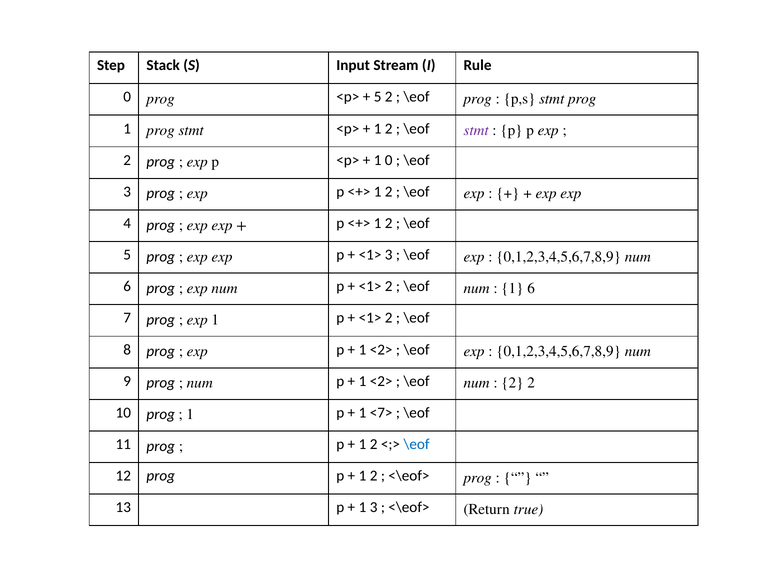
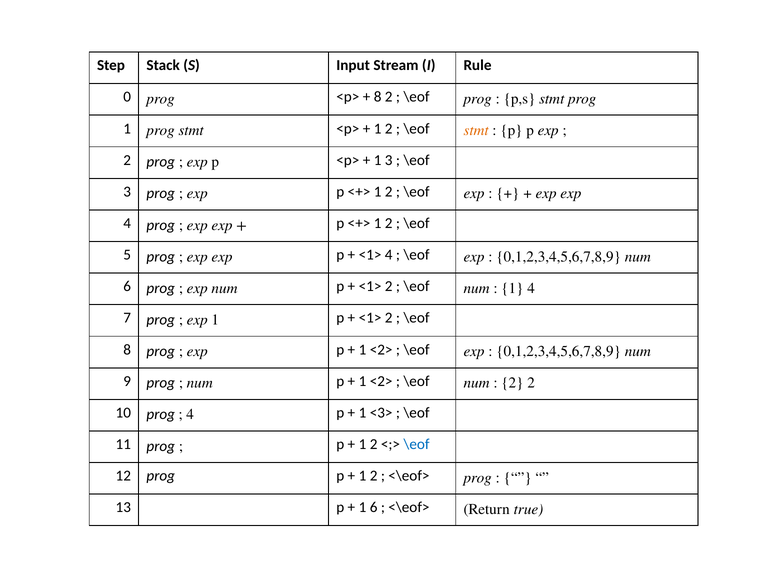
5: 5 -> 8 (378, 97)
stmt colour: purple -> orange (476, 130)
1 0: 0 -> 3 (389, 160)
<1> 3: 3 -> 4 (389, 255)
1 6: 6 -> 4 (531, 288)
1: 1 -> 4 (190, 415)
<7>: <7> -> <3> (381, 413)
1 3: 3 -> 6 (374, 508)
